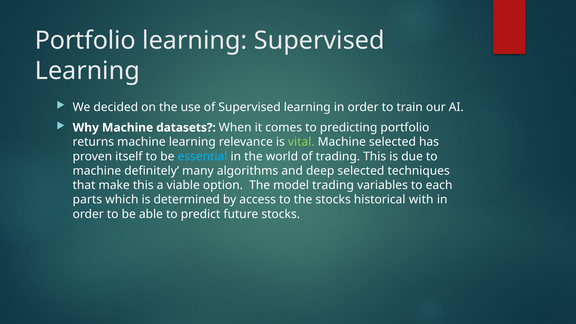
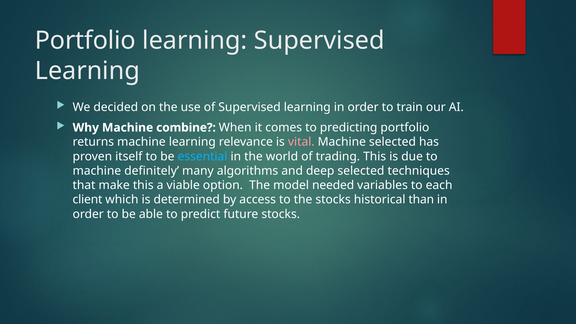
datasets: datasets -> combine (186, 128)
vital colour: light green -> pink (301, 142)
model trading: trading -> needed (333, 185)
parts: parts -> client (87, 200)
with: with -> than (421, 200)
